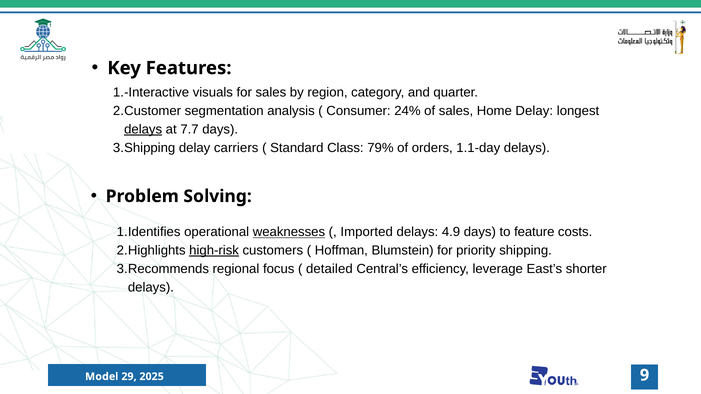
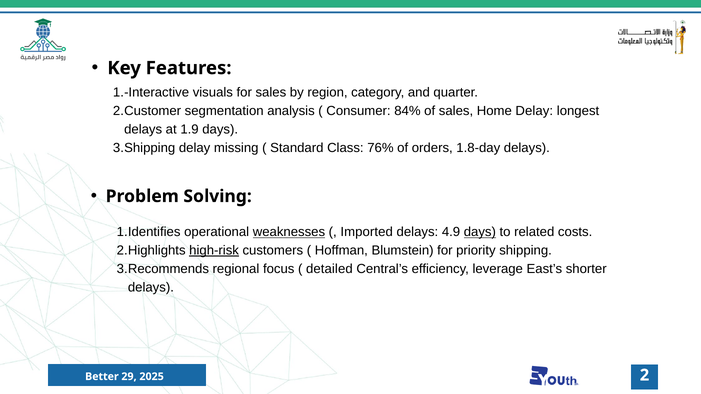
24%: 24% -> 84% (407, 111)
delays underline: present -> none (143, 129)
7.7: 7.7 -> 1.9 (190, 129)
carriers: carriers -> missing (236, 148)
79%: 79% -> 76% (380, 148)
1.1-day: 1.1-day -> 1.8-day (478, 148)
days underline: none -> present (480, 232)
feature: feature -> related (534, 232)
Model: Model -> Better (102, 377)
9: 9 -> 2 (645, 375)
